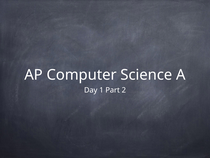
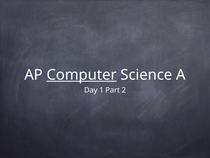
Computer underline: none -> present (82, 75)
